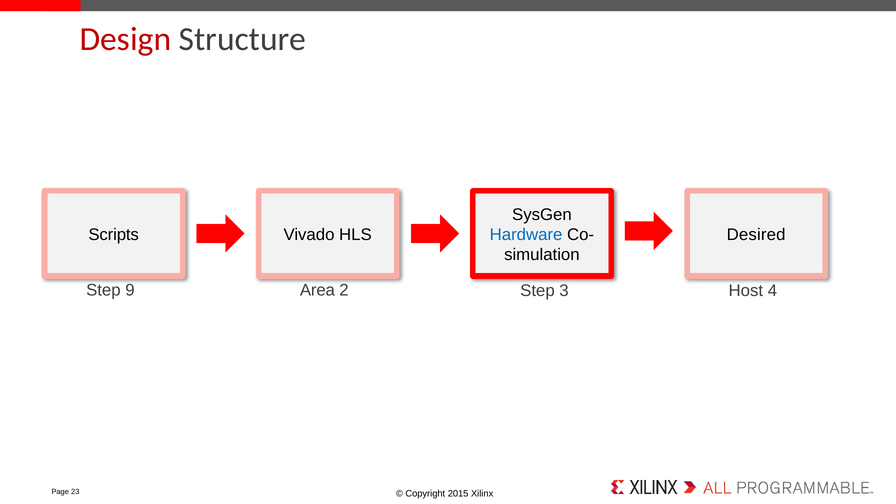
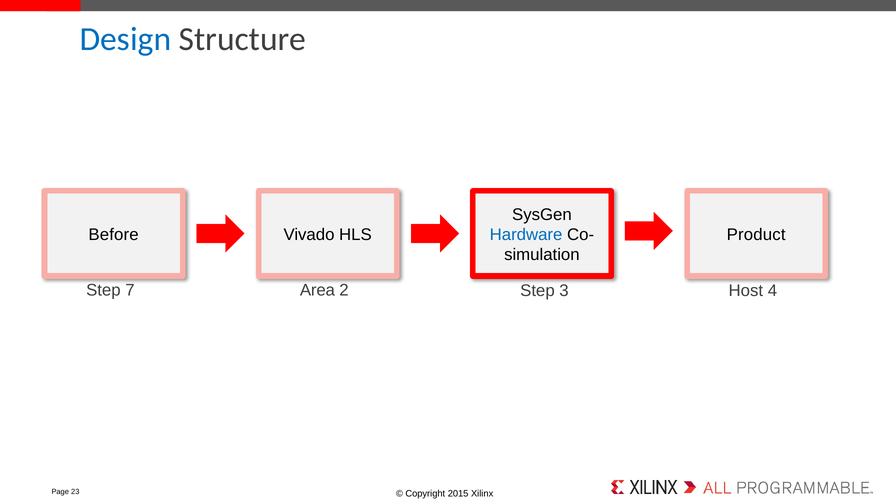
Design colour: red -> blue (125, 39)
Scripts: Scripts -> Before (114, 235)
Desired: Desired -> Product (756, 235)
9: 9 -> 7 (130, 290)
